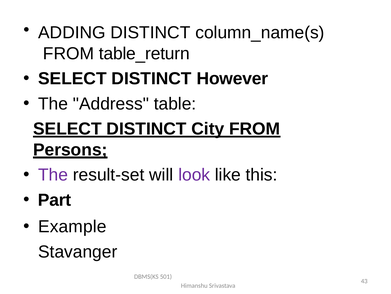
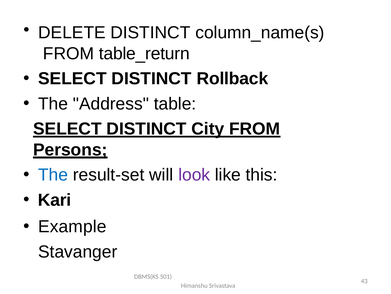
ADDING: ADDING -> DELETE (72, 33)
However: However -> Rollback (232, 79)
The colour: purple -> blue (53, 174)
Part: Part -> Kari (55, 200)
